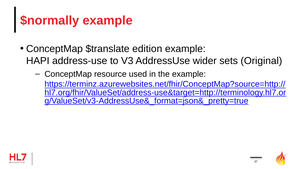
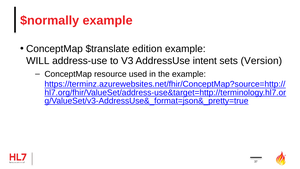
HAPI: HAPI -> WILL (38, 61)
wider: wider -> intent (205, 61)
Original: Original -> Version (261, 61)
